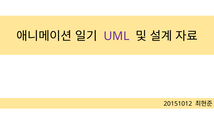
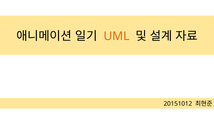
UML colour: purple -> orange (117, 36)
